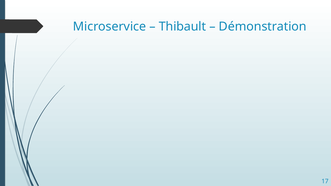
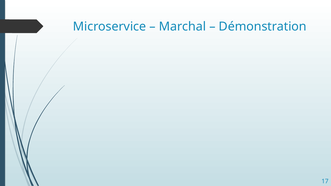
Thibault: Thibault -> Marchal (182, 27)
